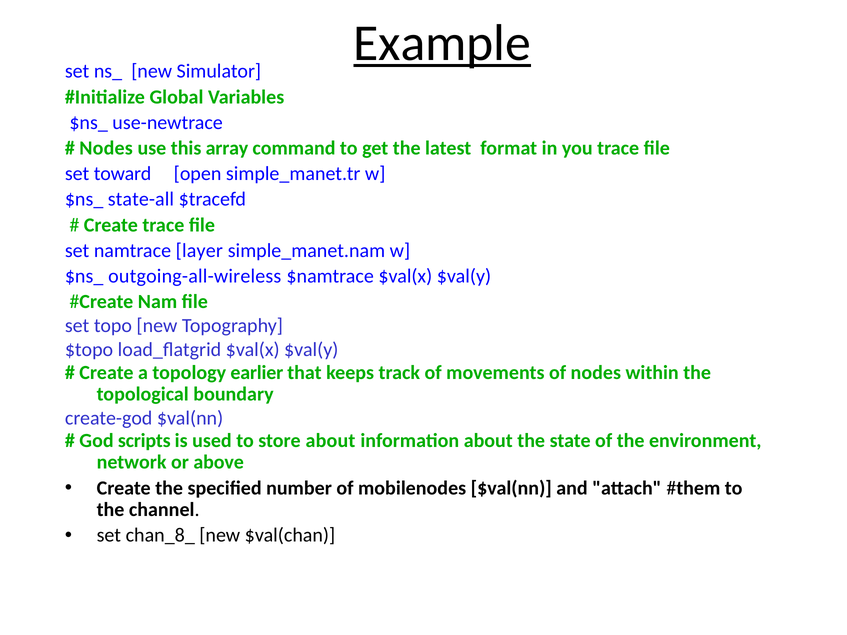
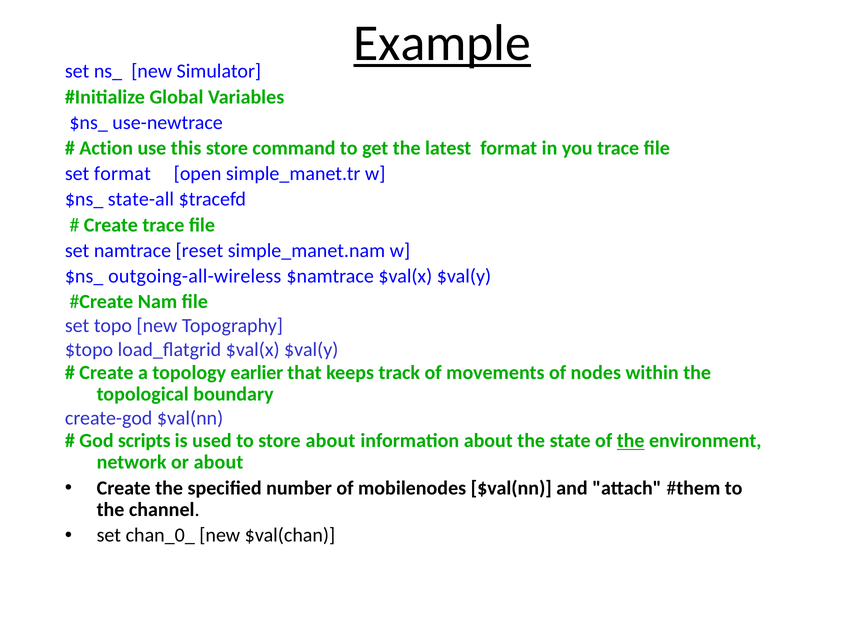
Nodes: Nodes -> Action (106, 148)
this array: array -> store (227, 148)
set toward: toward -> format (122, 174)
layer: layer -> reset (199, 251)
the underline: none -> present (631, 441)
or above: above -> about (219, 463)
chan_8_: chan_8_ -> chan_0_ (160, 535)
